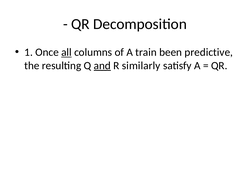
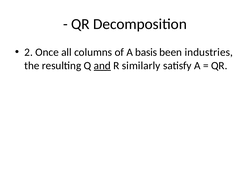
1: 1 -> 2 (29, 52)
all underline: present -> none (66, 52)
train: train -> basis (146, 52)
predictive: predictive -> industries (209, 52)
